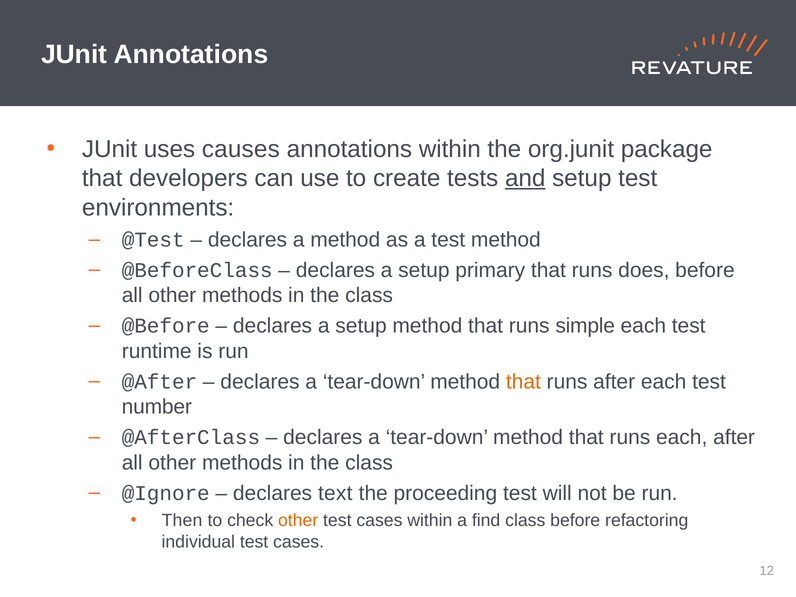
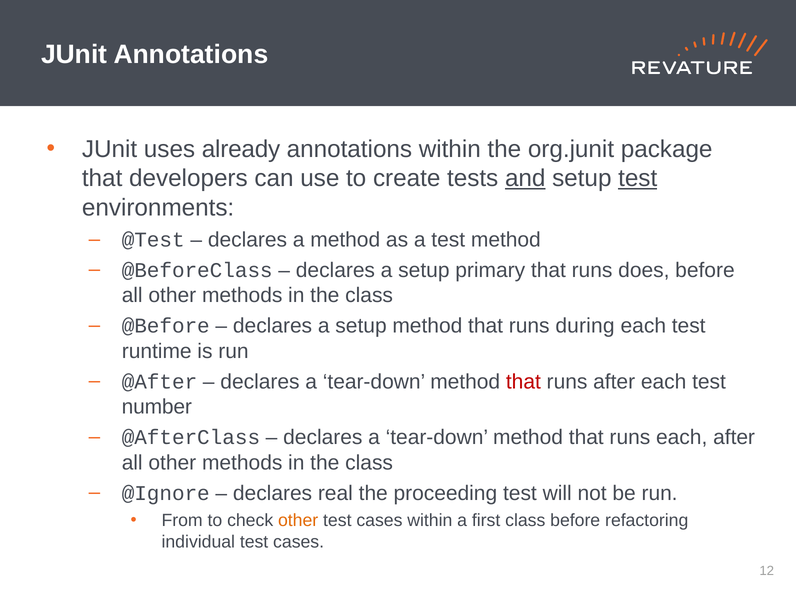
causes: causes -> already (241, 149)
test underline: none -> present (638, 178)
simple: simple -> during (585, 326)
that colour: orange -> red (523, 382)
text: text -> real (335, 493)
Then: Then -> From (182, 520)
find: find -> first (486, 520)
